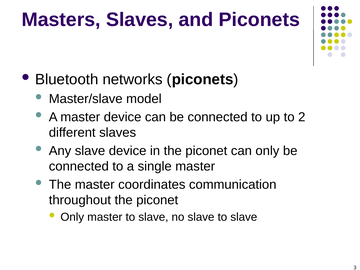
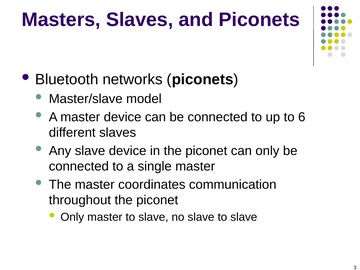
2: 2 -> 6 (302, 117)
